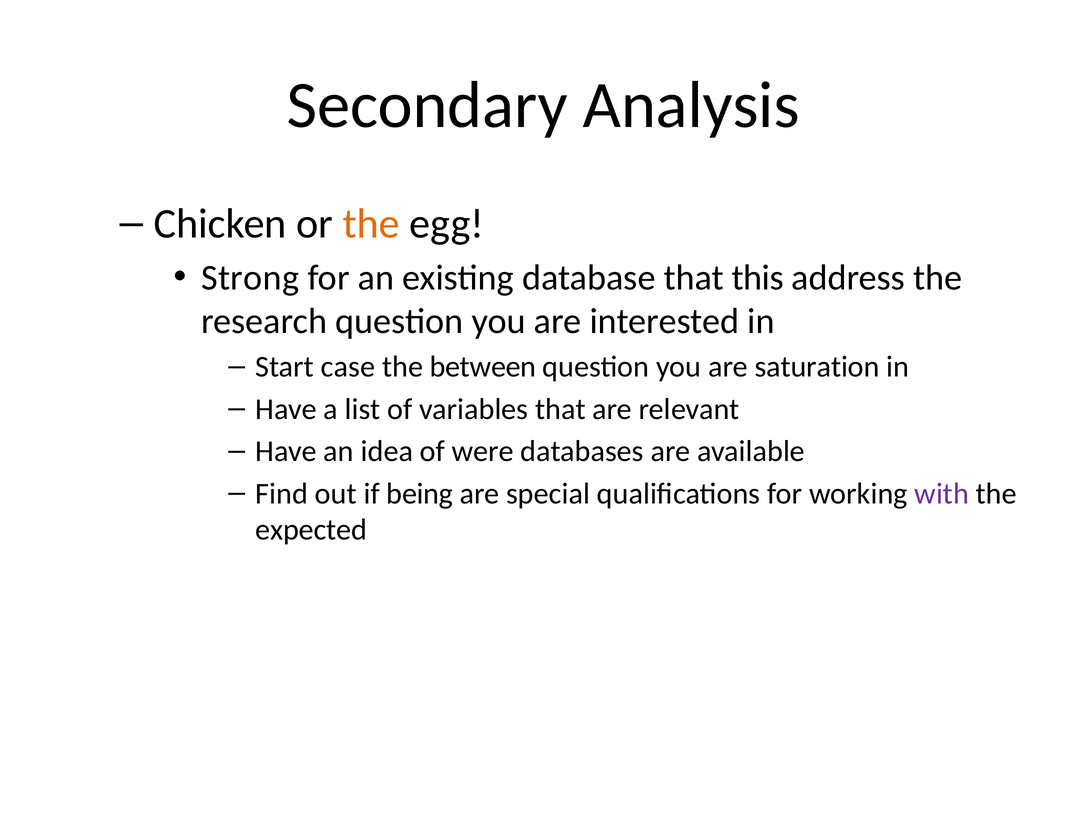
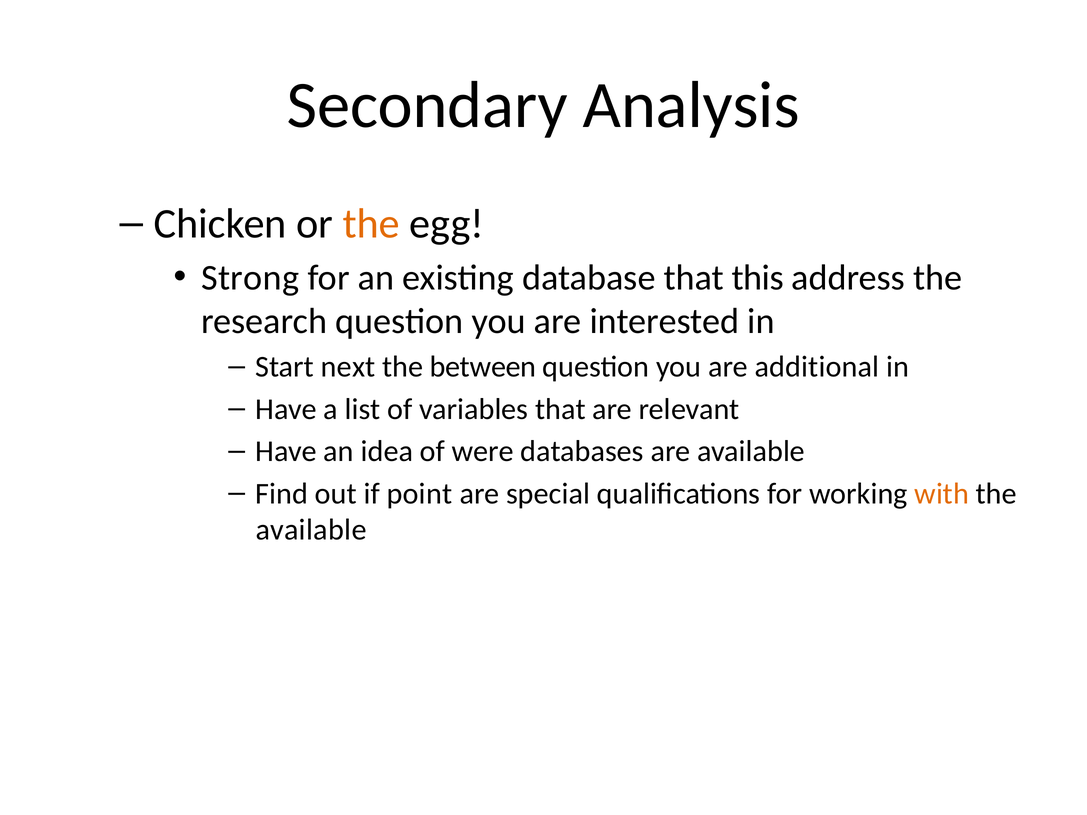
case: case -> next (348, 367)
saturation: saturation -> additional (817, 367)
being: being -> point (419, 494)
with colour: purple -> orange (942, 494)
expected: expected -> available (311, 530)
